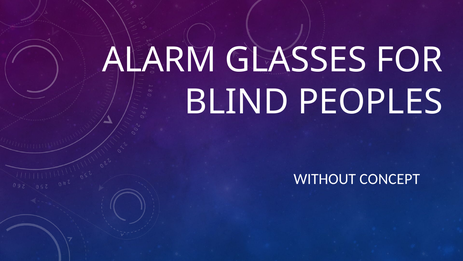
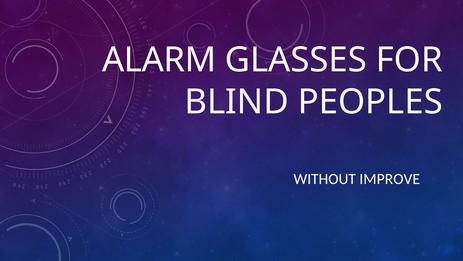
CONCEPT: CONCEPT -> IMPROVE (390, 179)
